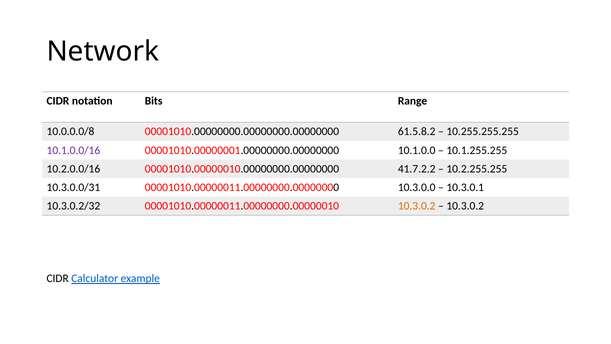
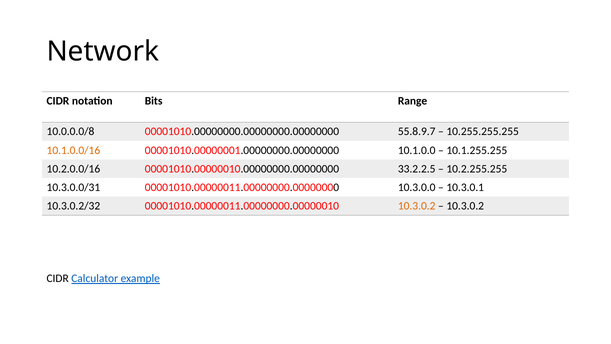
61.5.8.2: 61.5.8.2 -> 55.8.9.7 (417, 132)
10.1.0.0/16 colour: purple -> orange (73, 150)
41.7.2.2: 41.7.2.2 -> 33.2.2.5 (417, 169)
